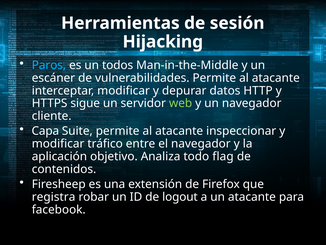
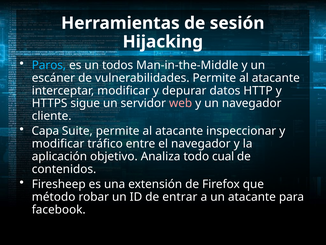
web colour: light green -> pink (181, 103)
flag: flag -> cual (223, 156)
registra: registra -> método (54, 197)
logout: logout -> entrar (180, 197)
